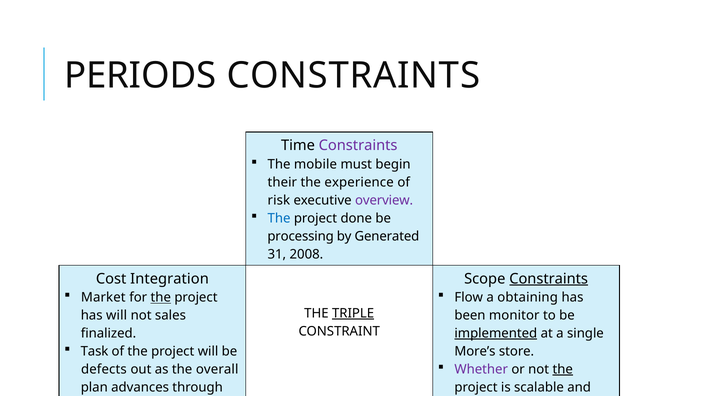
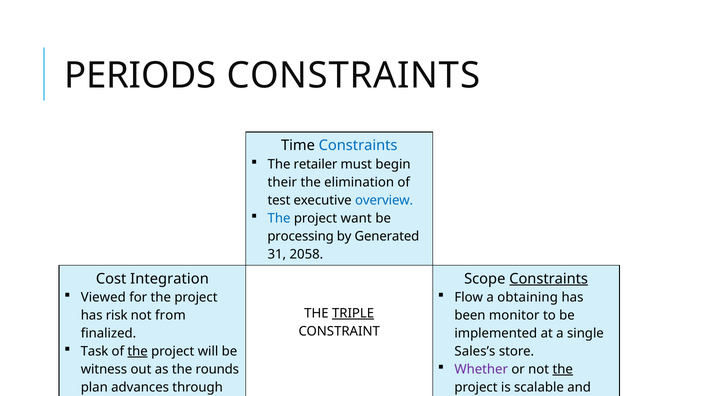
Constraints colour: purple -> blue (358, 145)
mobile: mobile -> retailer (316, 164)
experience: experience -> elimination (359, 182)
risk: risk -> test (279, 200)
overview colour: purple -> blue (384, 200)
done: done -> want (356, 218)
2008: 2008 -> 2058 (306, 254)
Market: Market -> Viewed (103, 297)
the underline: present -> none (161, 297)
has will: will -> risk (117, 315)
sales: sales -> from (170, 315)
implemented underline: present -> none (496, 333)
the underline: none -> present (138, 351)
More’s: More’s -> Sales’s (475, 351)
defects: defects -> witness (104, 369)
overall: overall -> rounds (217, 369)
